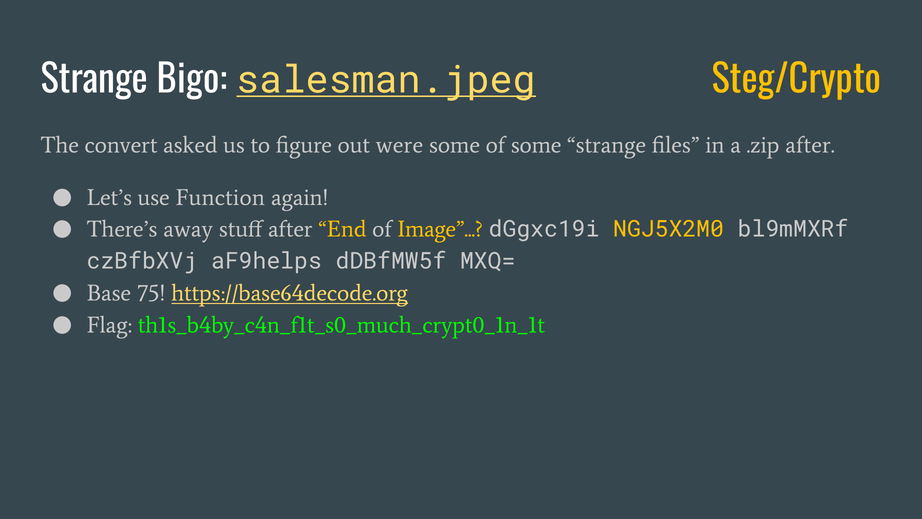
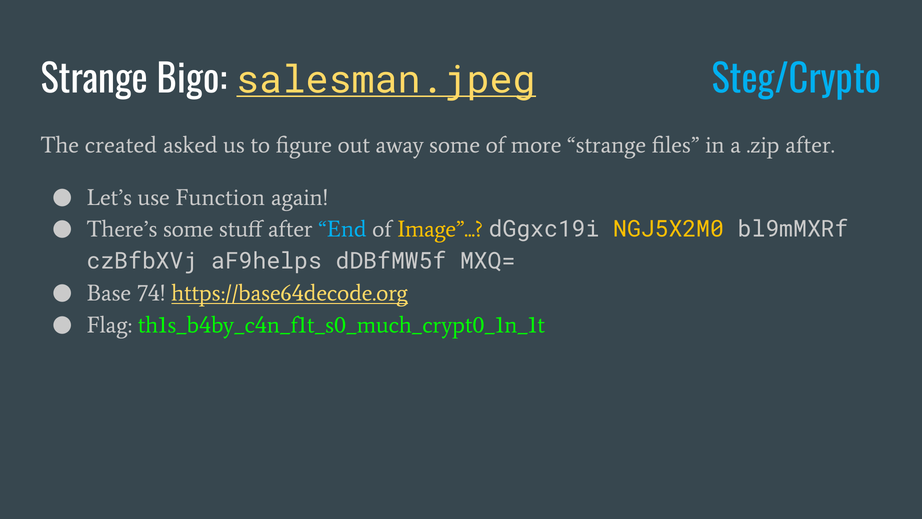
Steg/Crypto colour: yellow -> light blue (796, 80)
convert: convert -> created (121, 145)
were: were -> away (400, 145)
of some: some -> more (536, 145)
There’s away: away -> some (188, 229)
End colour: yellow -> light blue (342, 229)
75: 75 -> 74 (151, 293)
